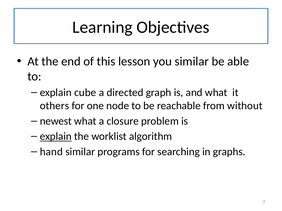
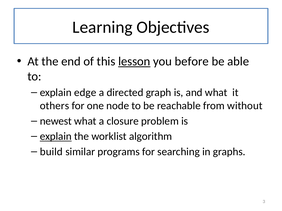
lesson underline: none -> present (134, 62)
you similar: similar -> before (192, 62)
cube: cube -> edge (85, 93)
hand: hand -> build (51, 152)
